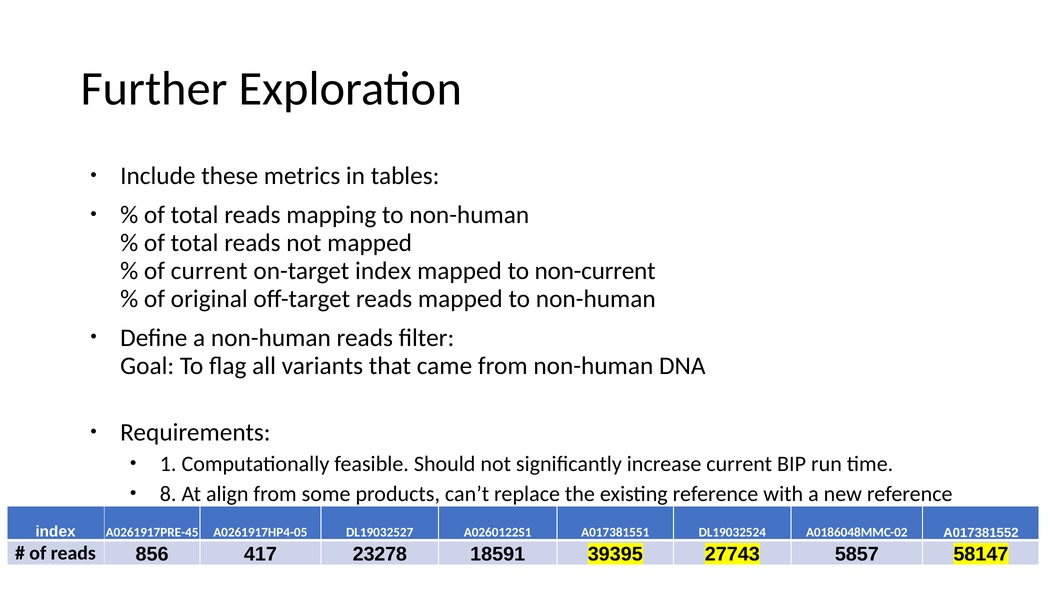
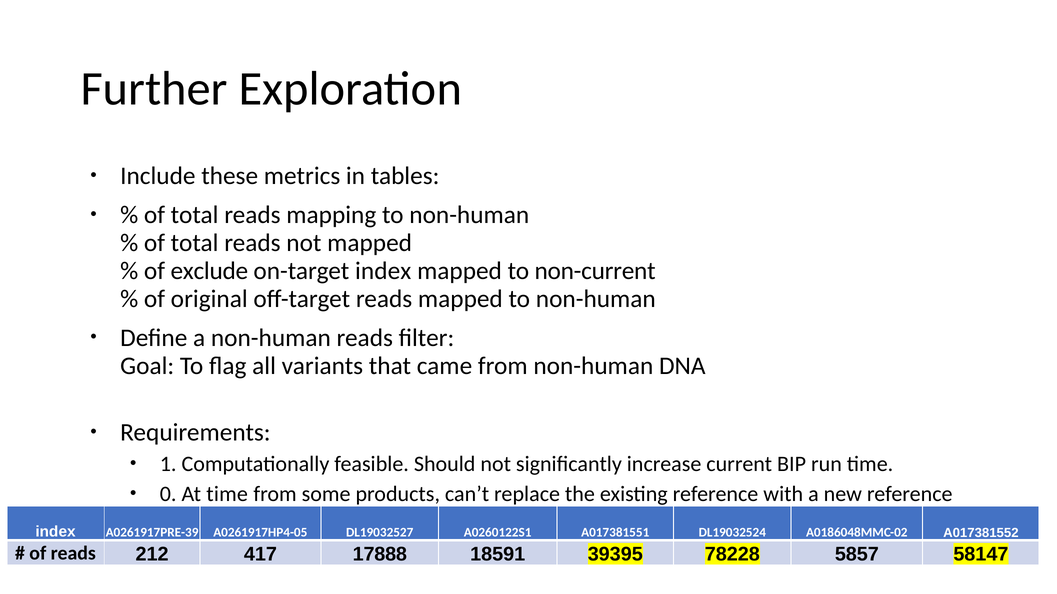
of current: current -> exclude (209, 271)
8: 8 -> 0 (168, 494)
At align: align -> time (227, 494)
A0261917PRE-45: A0261917PRE-45 -> A0261917PRE-39 (152, 533)
856: 856 -> 212 (152, 555)
23278: 23278 -> 17888 (380, 555)
27743: 27743 -> 78228 (732, 555)
